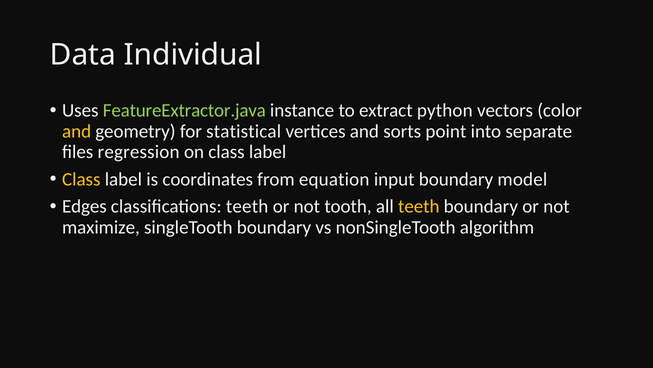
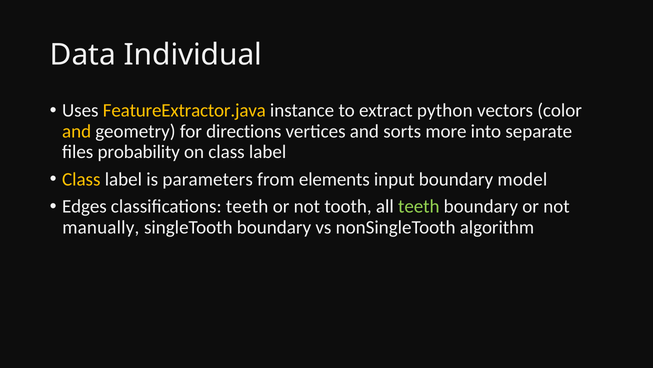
FeatureExtractor.java colour: light green -> yellow (184, 110)
statistical: statistical -> directions (244, 131)
point: point -> more (446, 131)
regression: regression -> probability (139, 152)
coordinates: coordinates -> parameters (208, 179)
equation: equation -> elements (334, 179)
teeth colour: yellow -> light green (419, 206)
maximize: maximize -> manually (101, 227)
